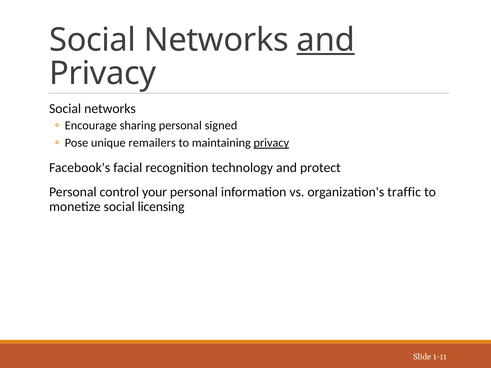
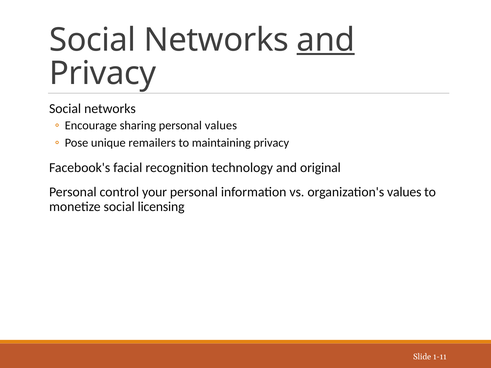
personal signed: signed -> values (221, 126)
privacy underline: present -> none (271, 143)
protect: protect -> original (320, 168)
organization's traffic: traffic -> values (404, 192)
